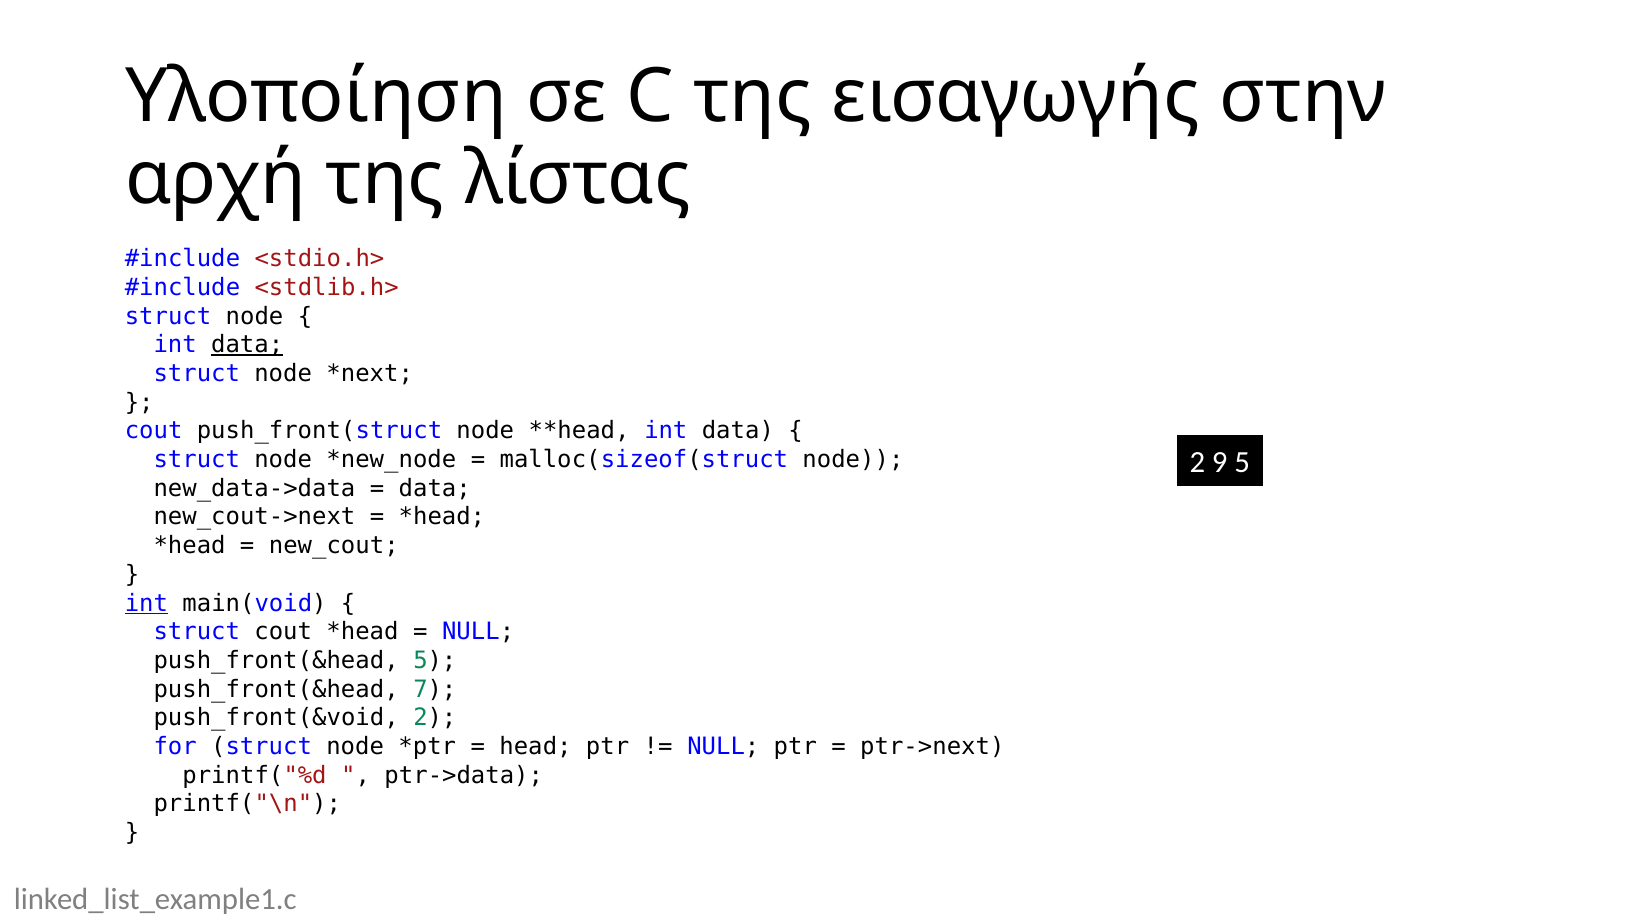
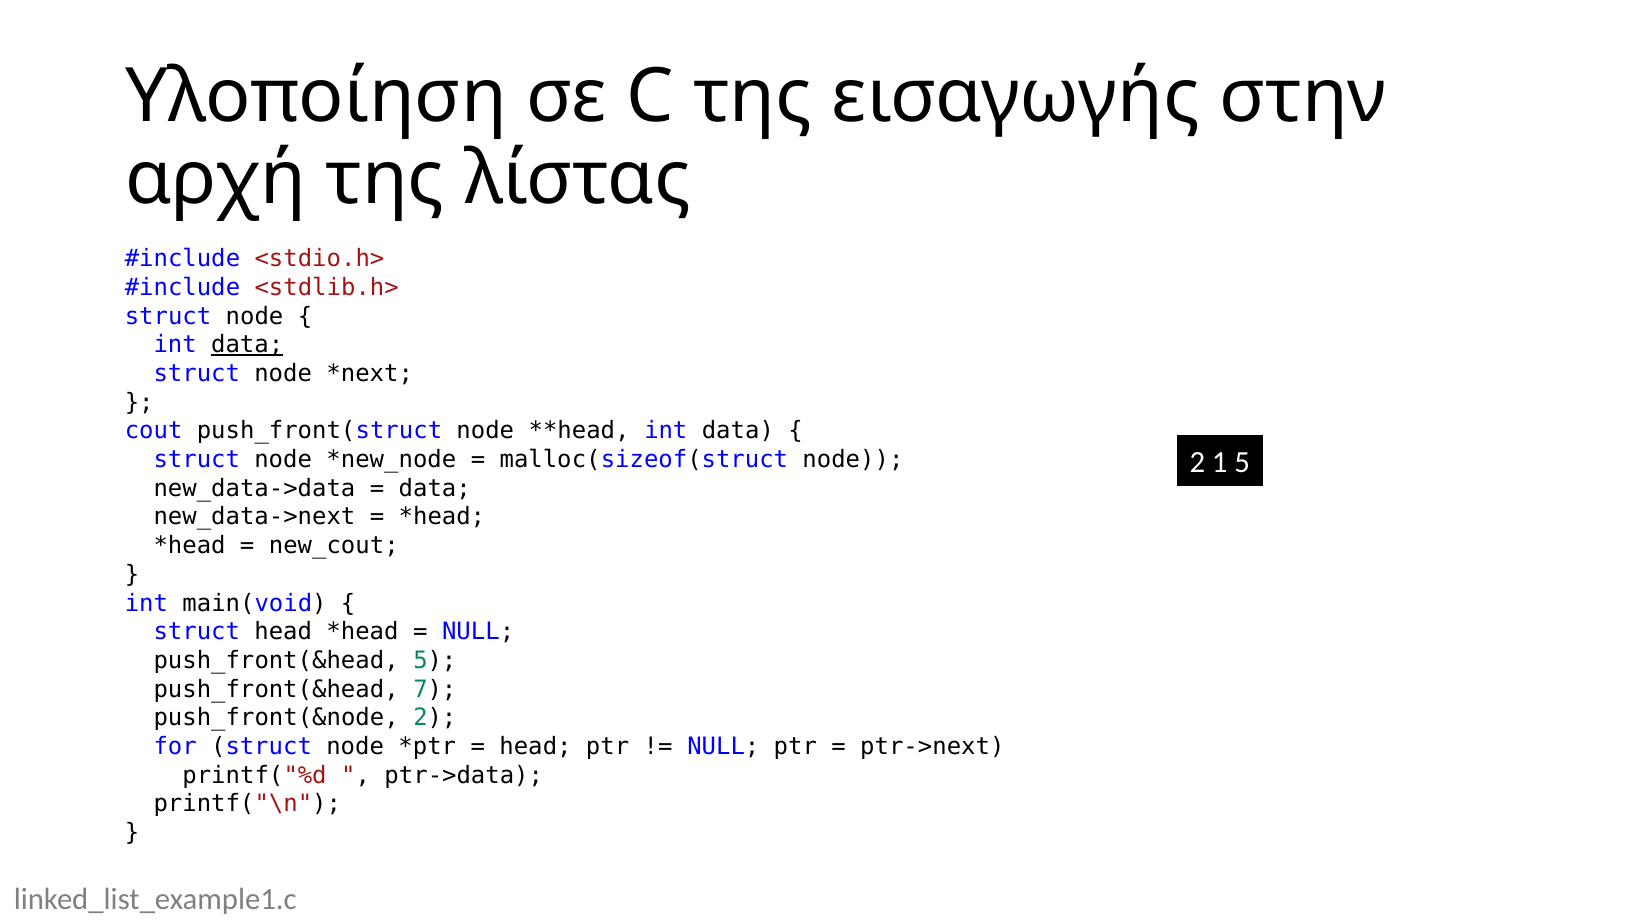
9: 9 -> 1 (1220, 463)
new_cout->next: new_cout->next -> new_data->next (254, 517)
int underline: present -> none (146, 604)
struct cout: cout -> head (283, 632)
push_front(&void: push_front(&void -> push_front(&node (276, 718)
